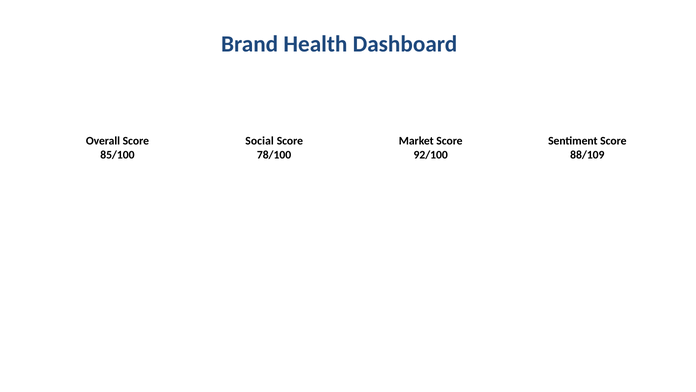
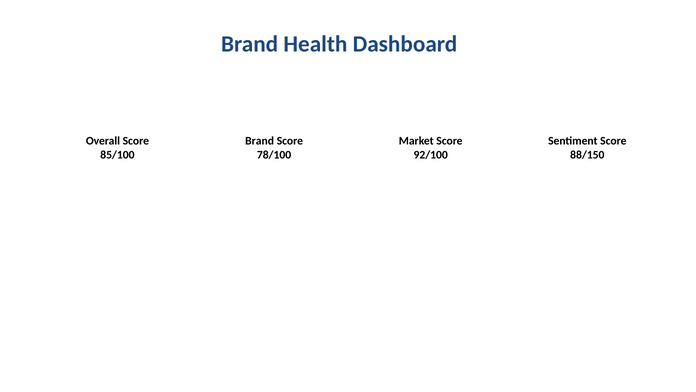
Social: Social -> Brand (260, 141)
88/109: 88/109 -> 88/150 (587, 155)
